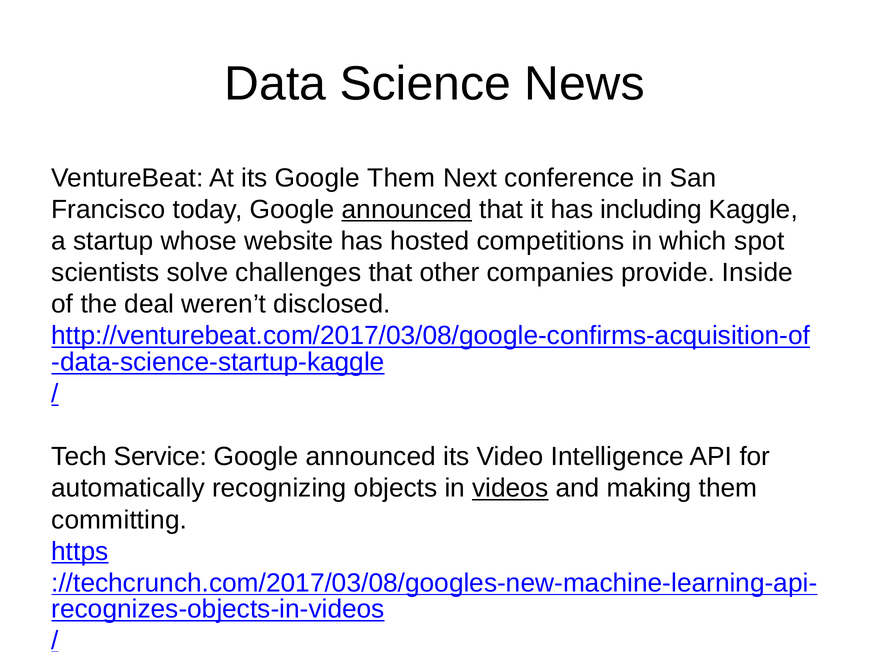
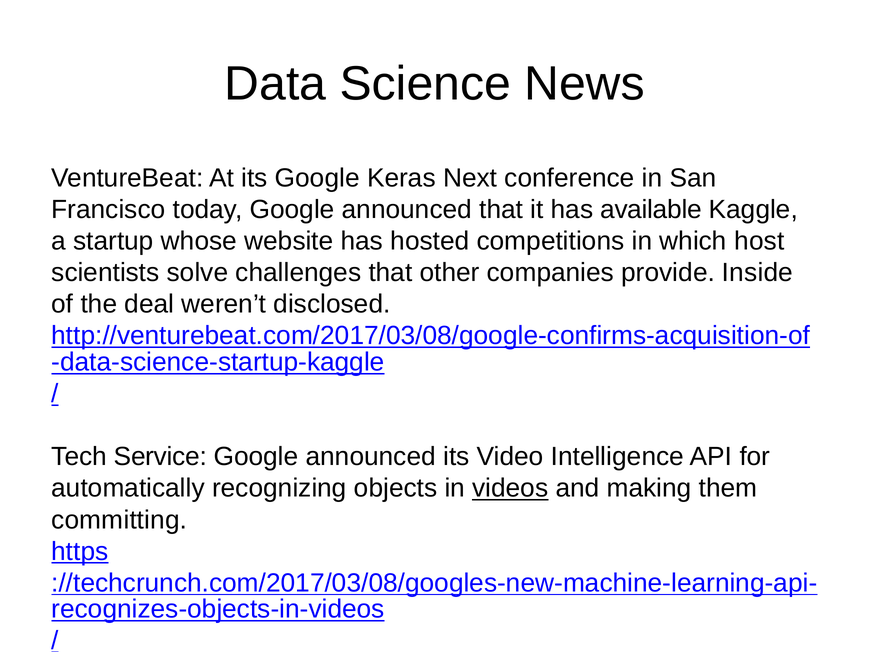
Google Them: Them -> Keras (401, 178)
announced underline: present -> none (407, 210)
including: including -> available (651, 210)
spot: spot -> host (759, 241)
